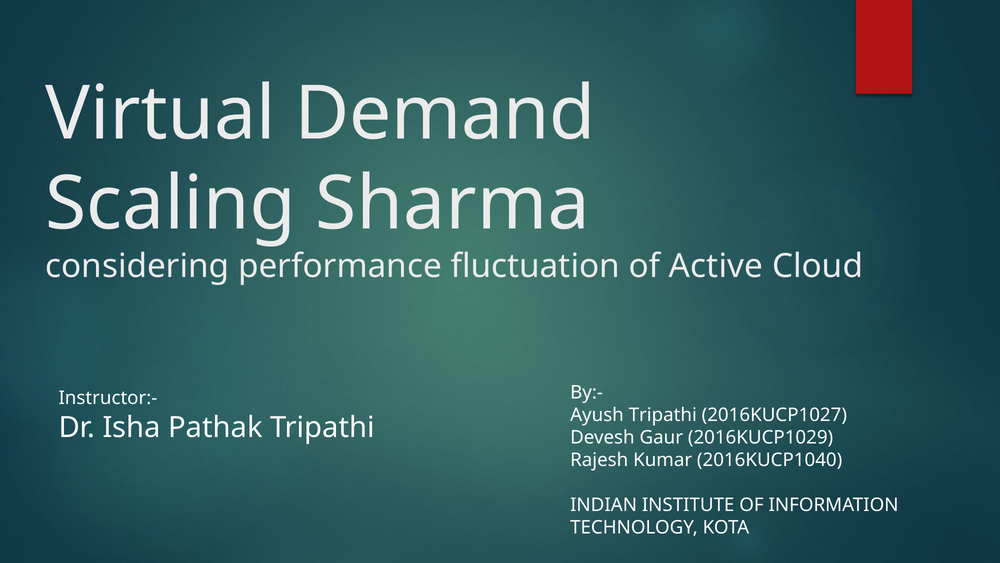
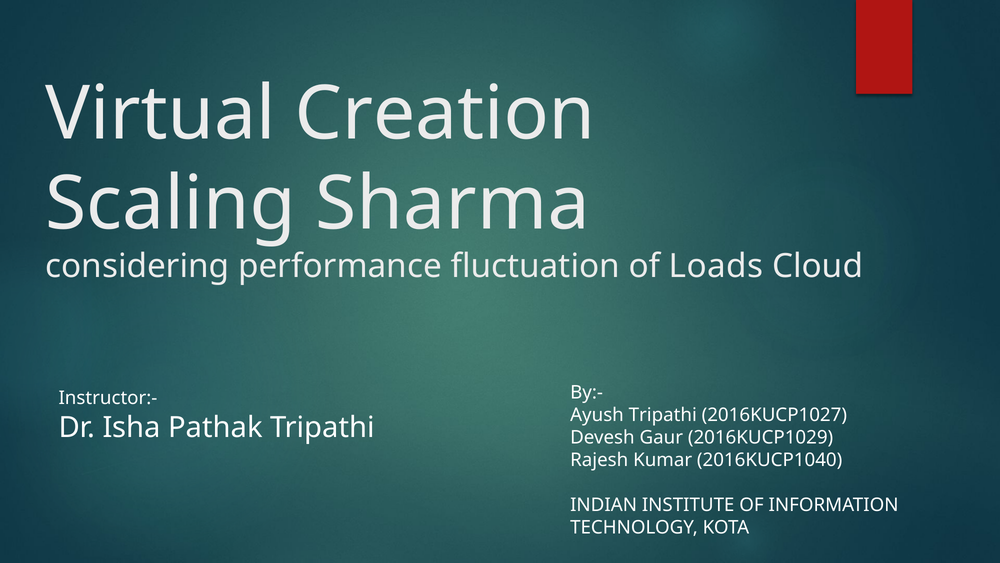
Demand: Demand -> Creation (445, 114)
Active: Active -> Loads (716, 266)
